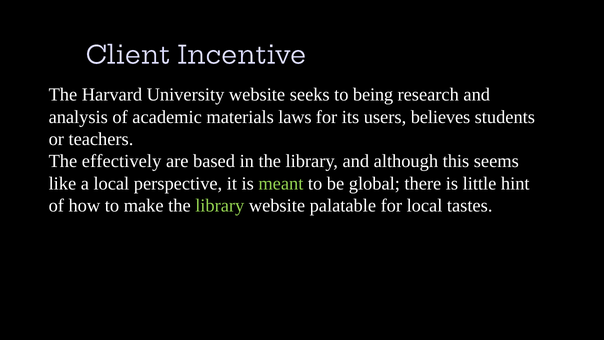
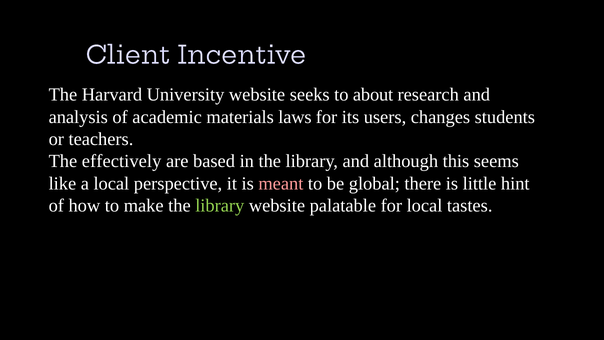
being: being -> about (373, 95)
believes: believes -> changes (440, 117)
meant colour: light green -> pink (281, 183)
